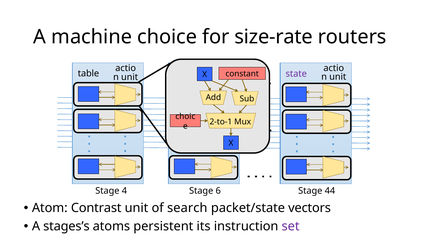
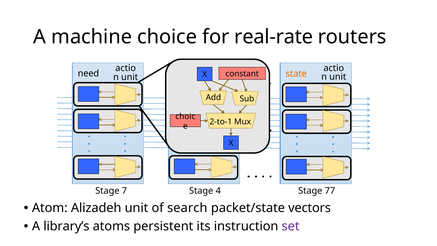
size-rate: size-rate -> real-rate (274, 37)
table: table -> need (88, 74)
state colour: purple -> orange (296, 74)
4: 4 -> 7 (124, 191)
6: 6 -> 4 (218, 191)
44: 44 -> 77 (330, 191)
Contrast: Contrast -> Alizadeh (96, 208)
stages’s: stages’s -> library’s (66, 226)
